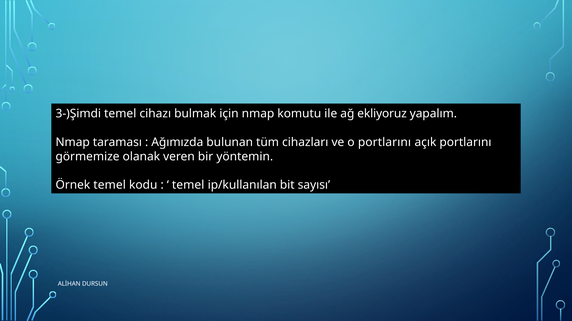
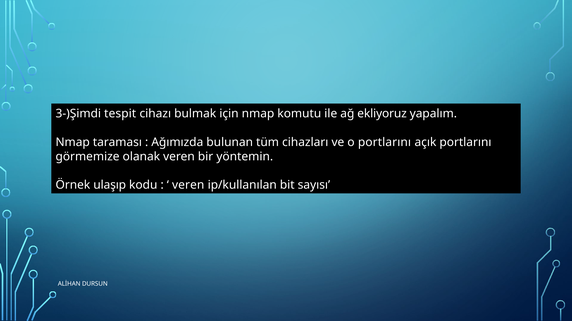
3-)Şimdi temel: temel -> tespit (120, 114)
Örnek temel: temel -> ulaşıp (110, 185)
temel: temel -> veren (188, 185)
